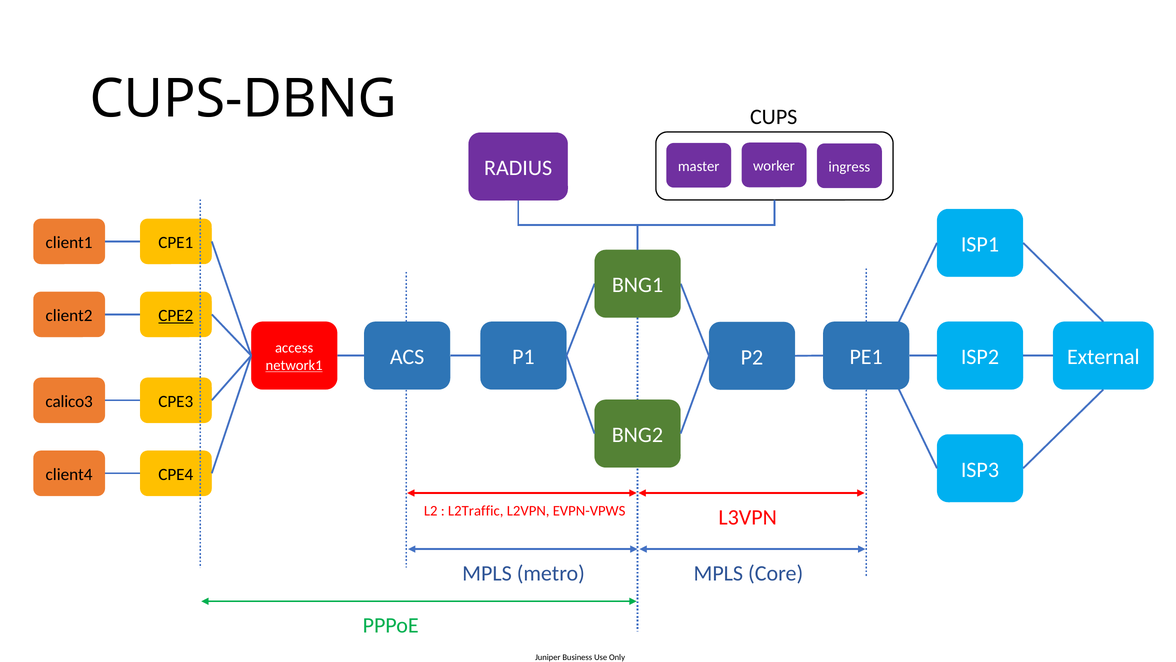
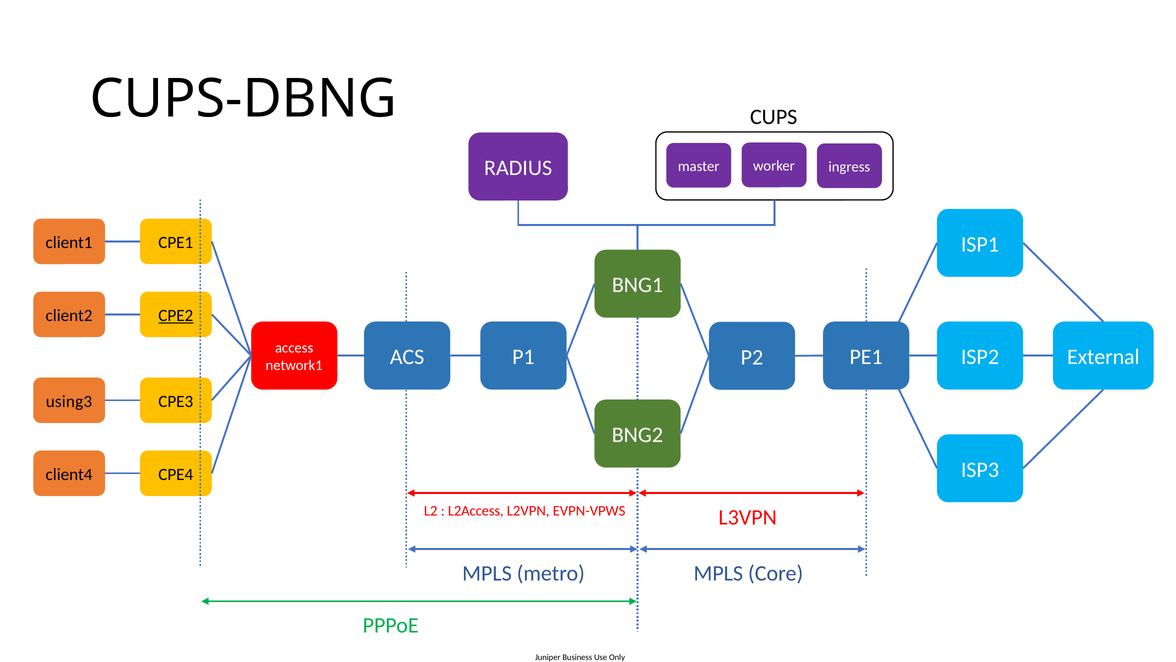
network1 underline: present -> none (294, 365)
calico3: calico3 -> using3 (69, 401)
L2Traffic: L2Traffic -> L2Access (476, 510)
